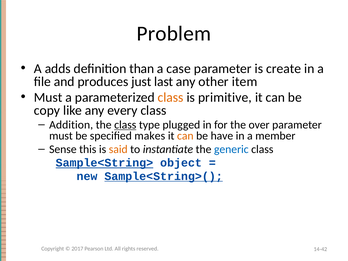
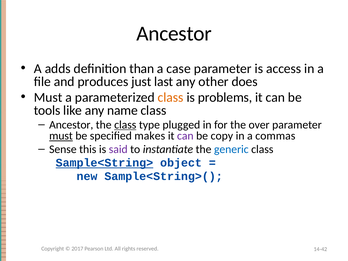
Problem: Problem -> Ancestor (174, 34)
create: create -> access (284, 69)
item: item -> does (245, 82)
primitive: primitive -> problems (225, 97)
copy: copy -> tools (47, 110)
every: every -> name (122, 110)
Addition: Addition -> Ancestor (71, 125)
must underline: none -> present (61, 136)
can colour: orange -> purple (185, 136)
have: have -> copy (222, 136)
member: member -> commas (275, 136)
said colour: orange -> purple (118, 149)
Sample<String>( underline: present -> none (164, 176)
